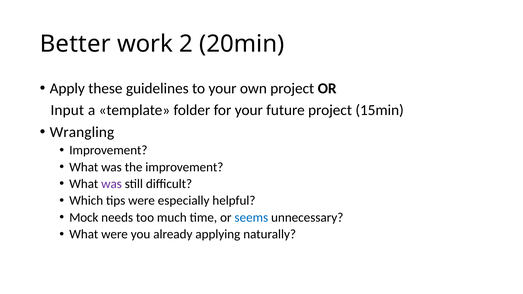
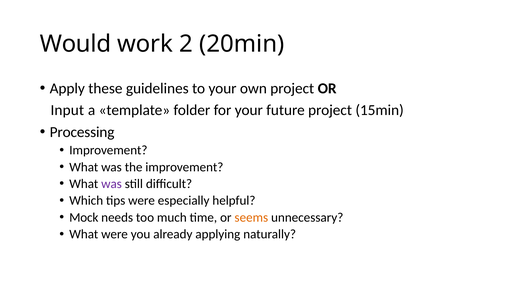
Better: Better -> Would (75, 44)
Wrangling: Wrangling -> Processing (82, 132)
seems colour: blue -> orange (251, 218)
